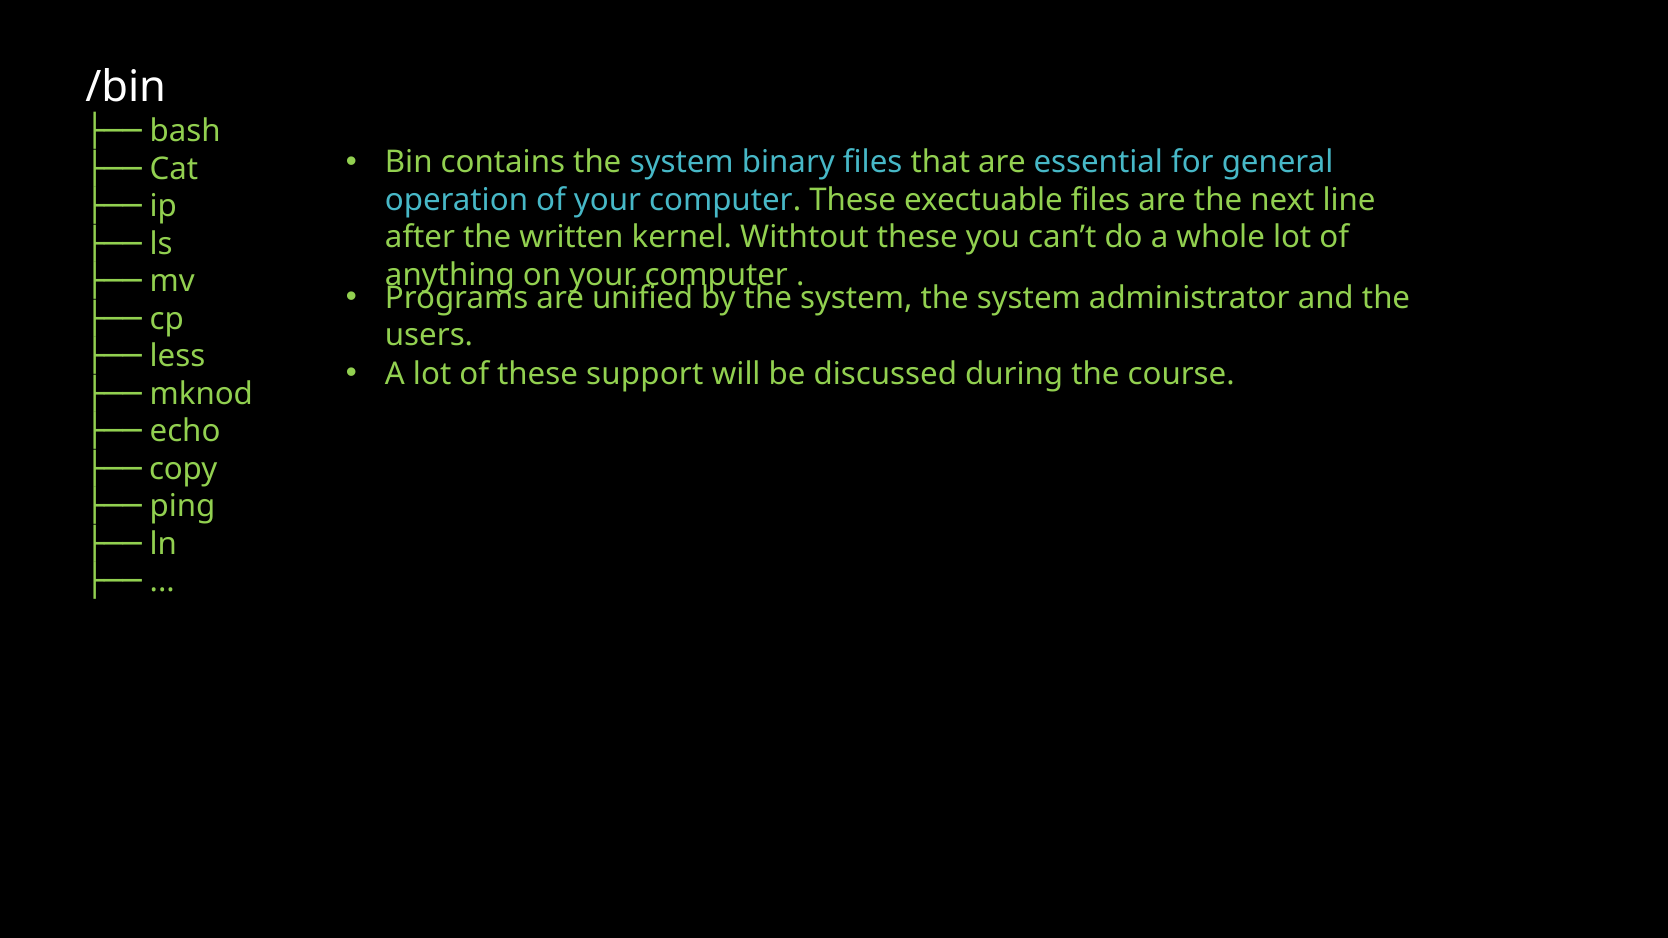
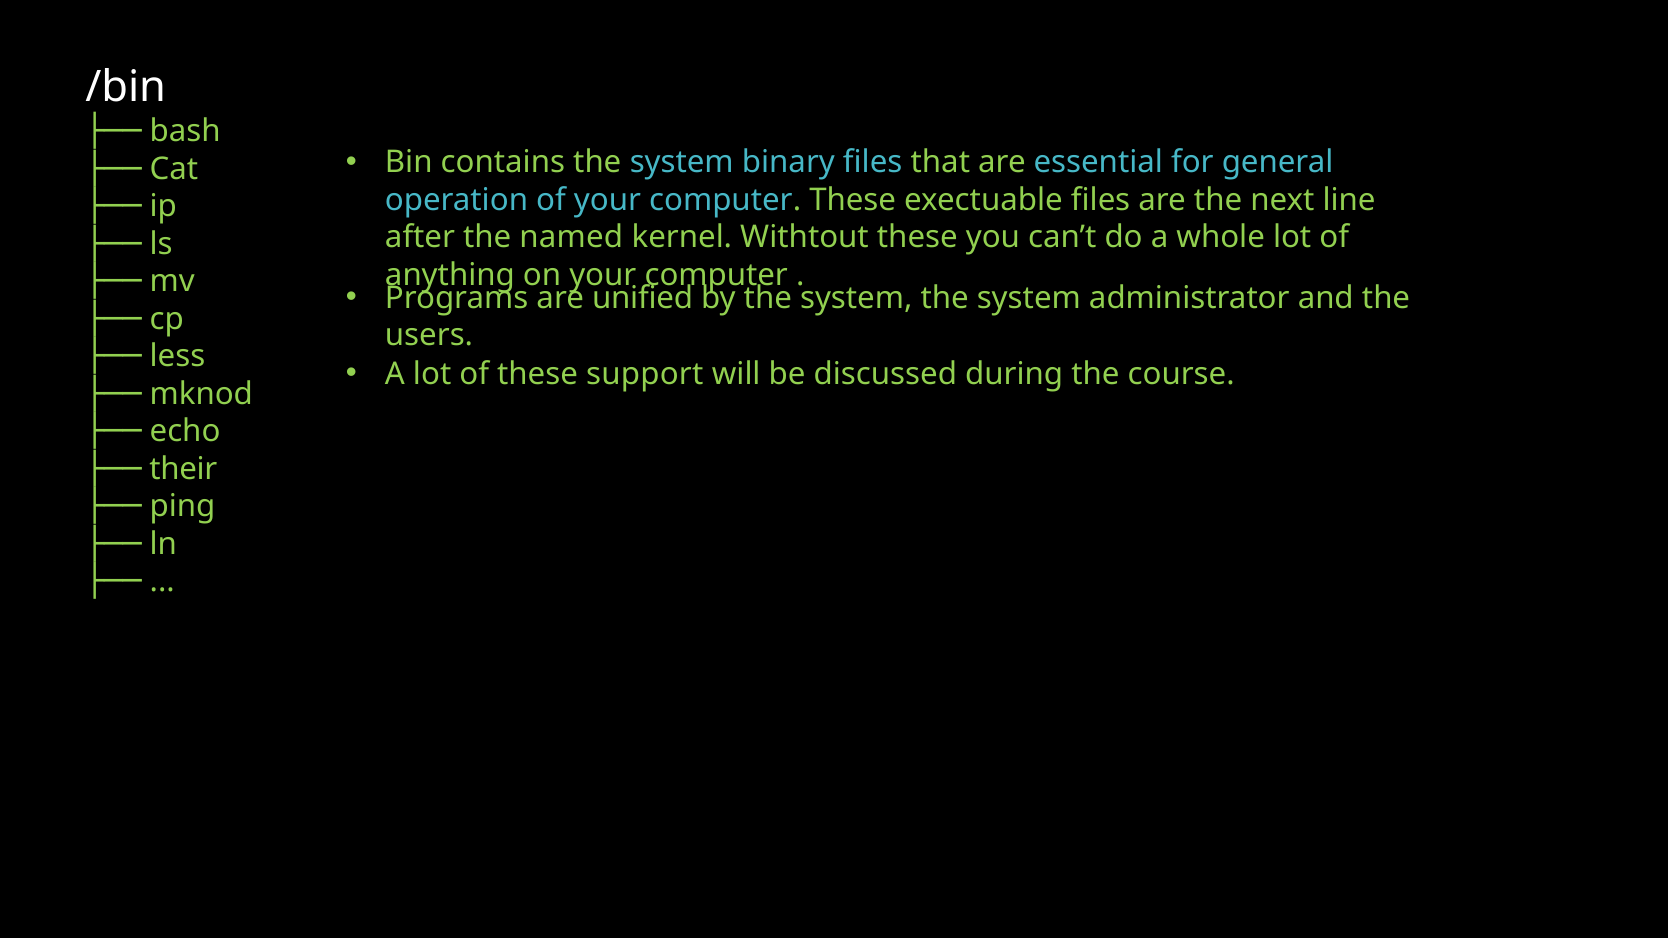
written: written -> named (571, 238)
copy: copy -> their (183, 469)
